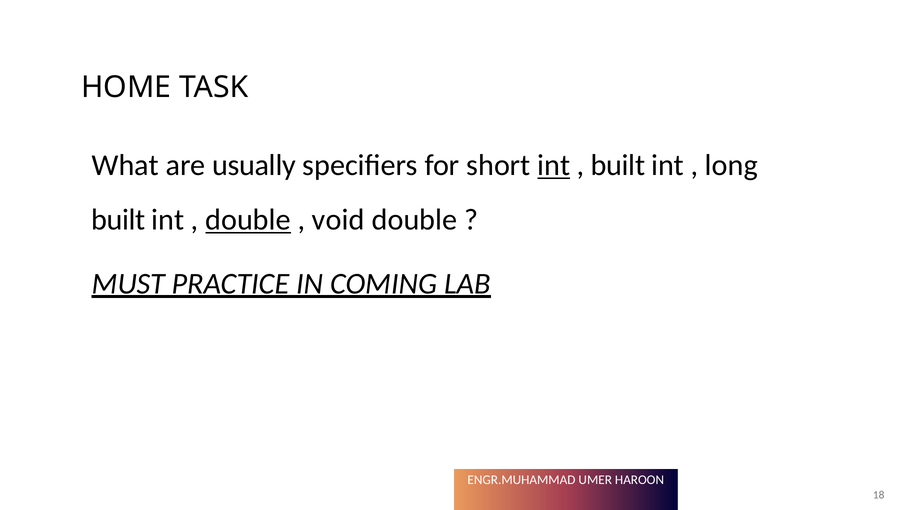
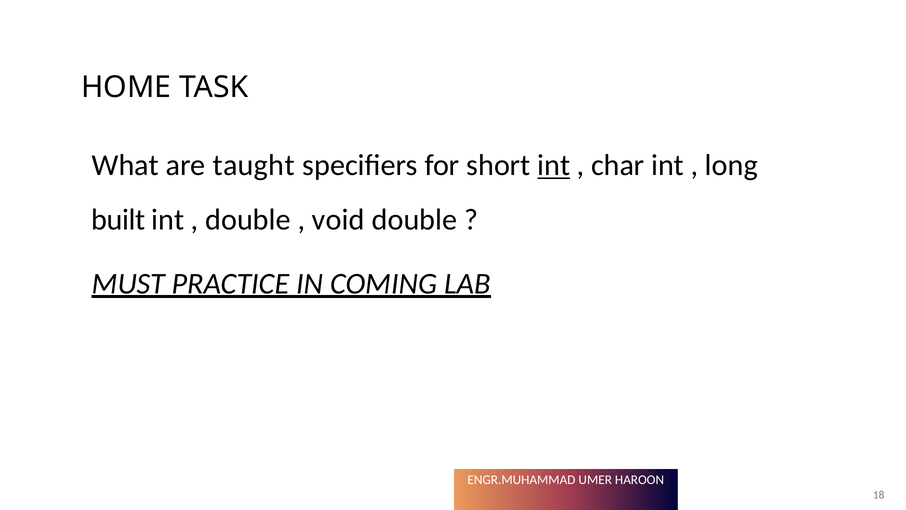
usually: usually -> taught (254, 165)
built: built -> char (618, 165)
double underline: present -> none (248, 220)
